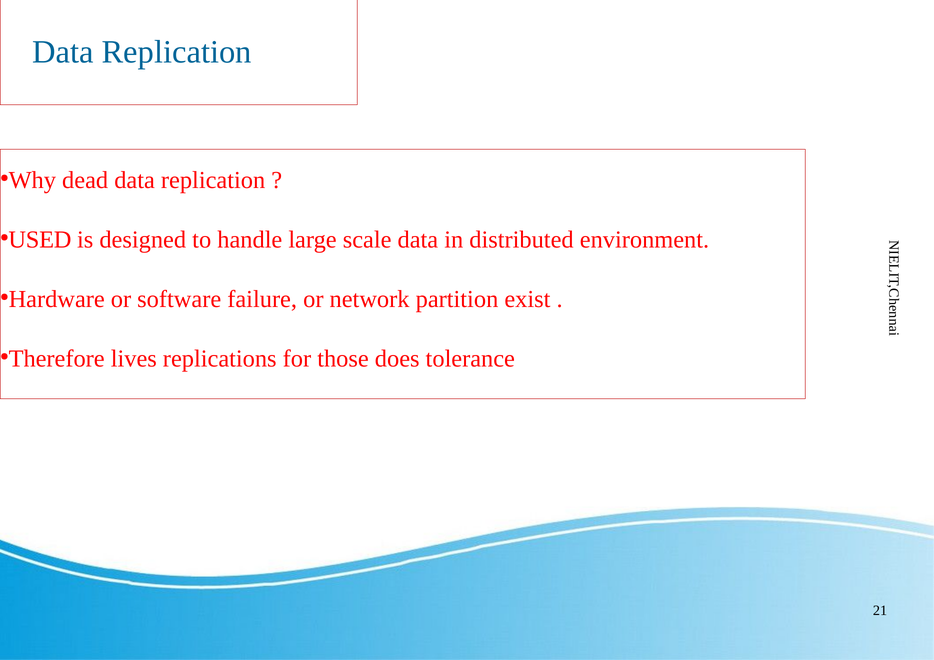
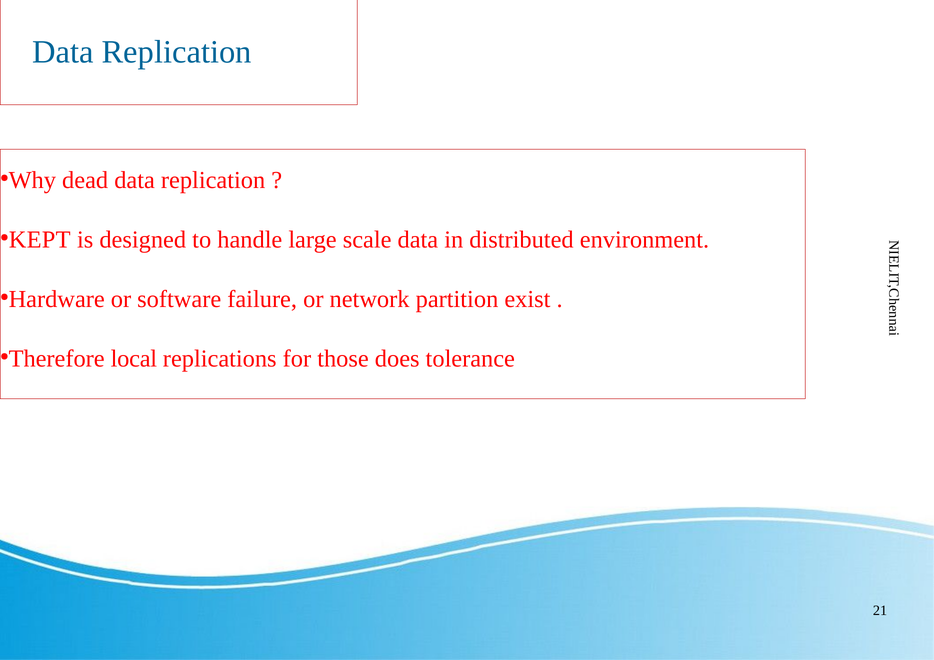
USED: USED -> KEPT (40, 240)
lives: lives -> local (134, 359)
